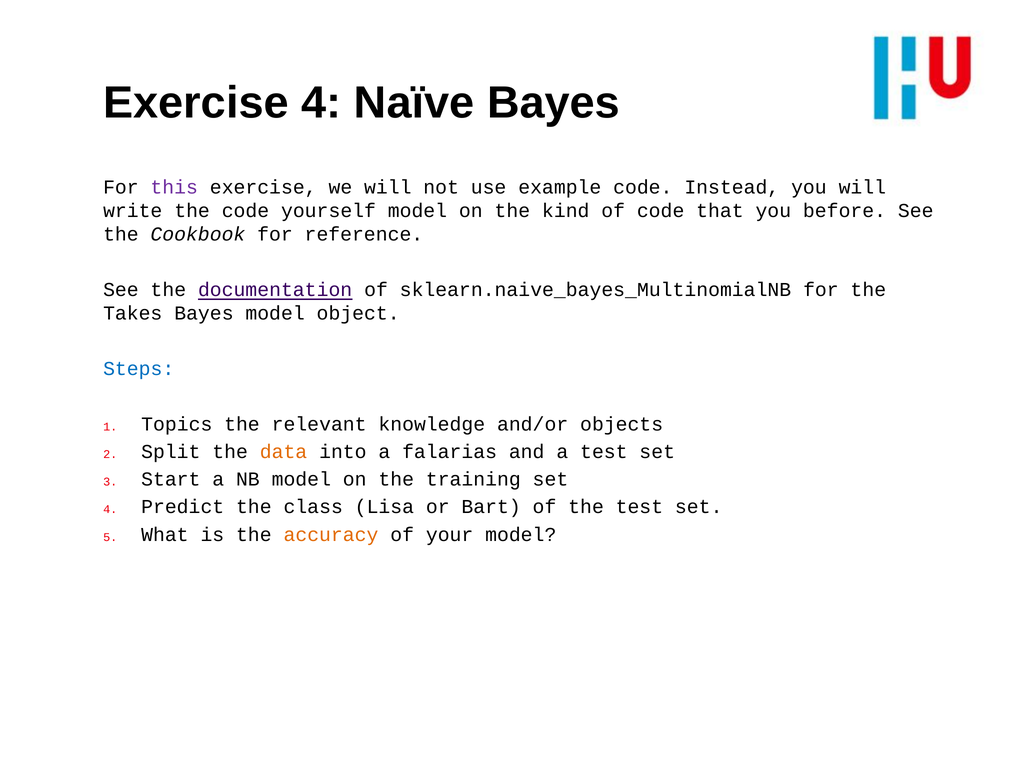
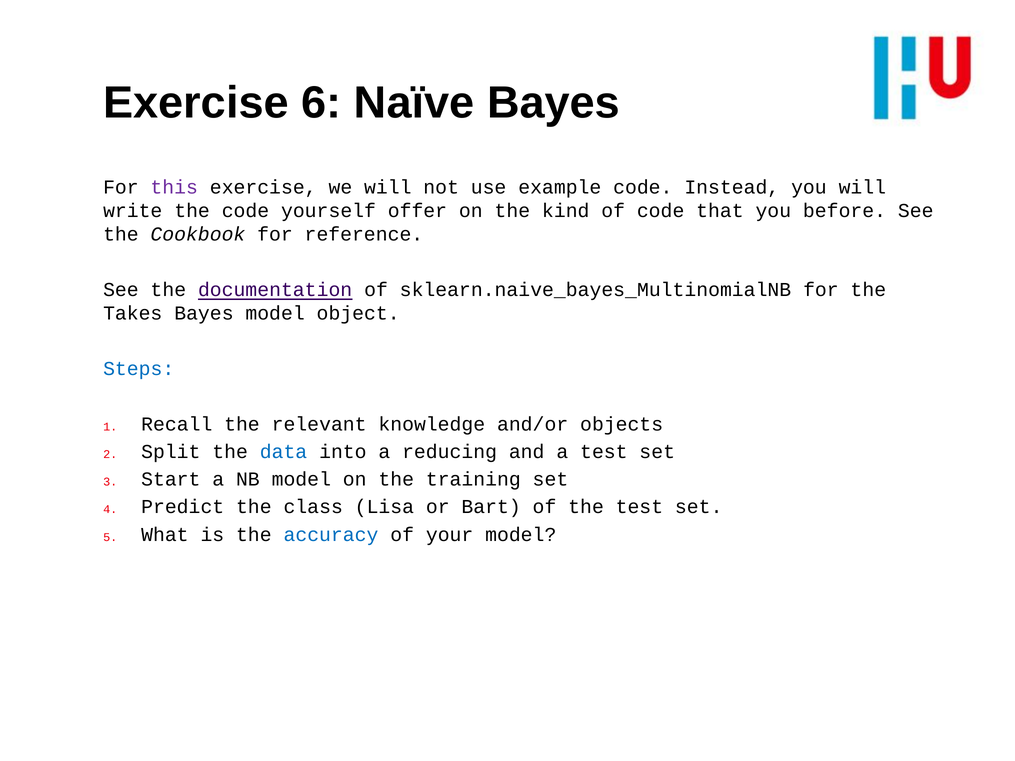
Exercise 4: 4 -> 6 (321, 103)
yourself model: model -> offer (417, 211)
Topics: Topics -> Recall (177, 424)
data colour: orange -> blue (284, 452)
falarias: falarias -> reducing (450, 452)
accuracy colour: orange -> blue (331, 535)
